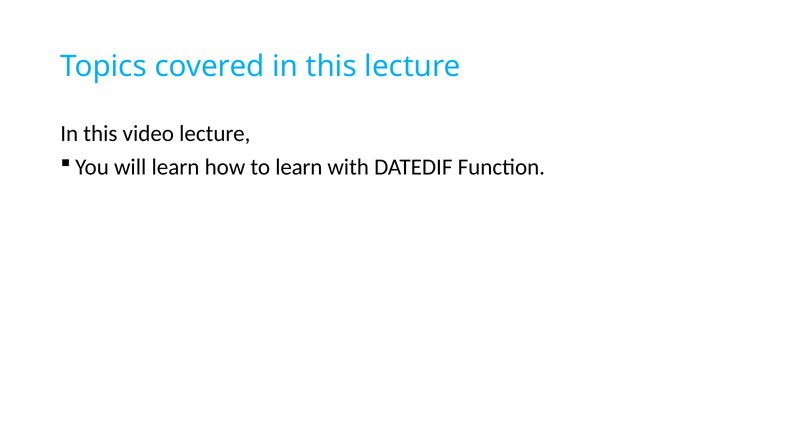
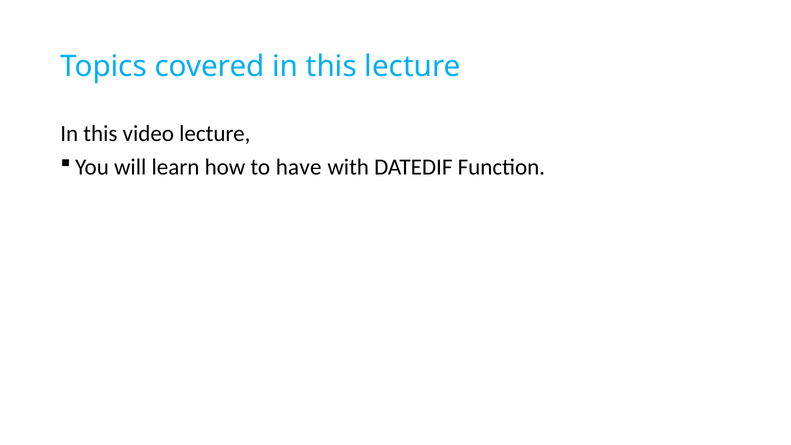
to learn: learn -> have (299, 167)
